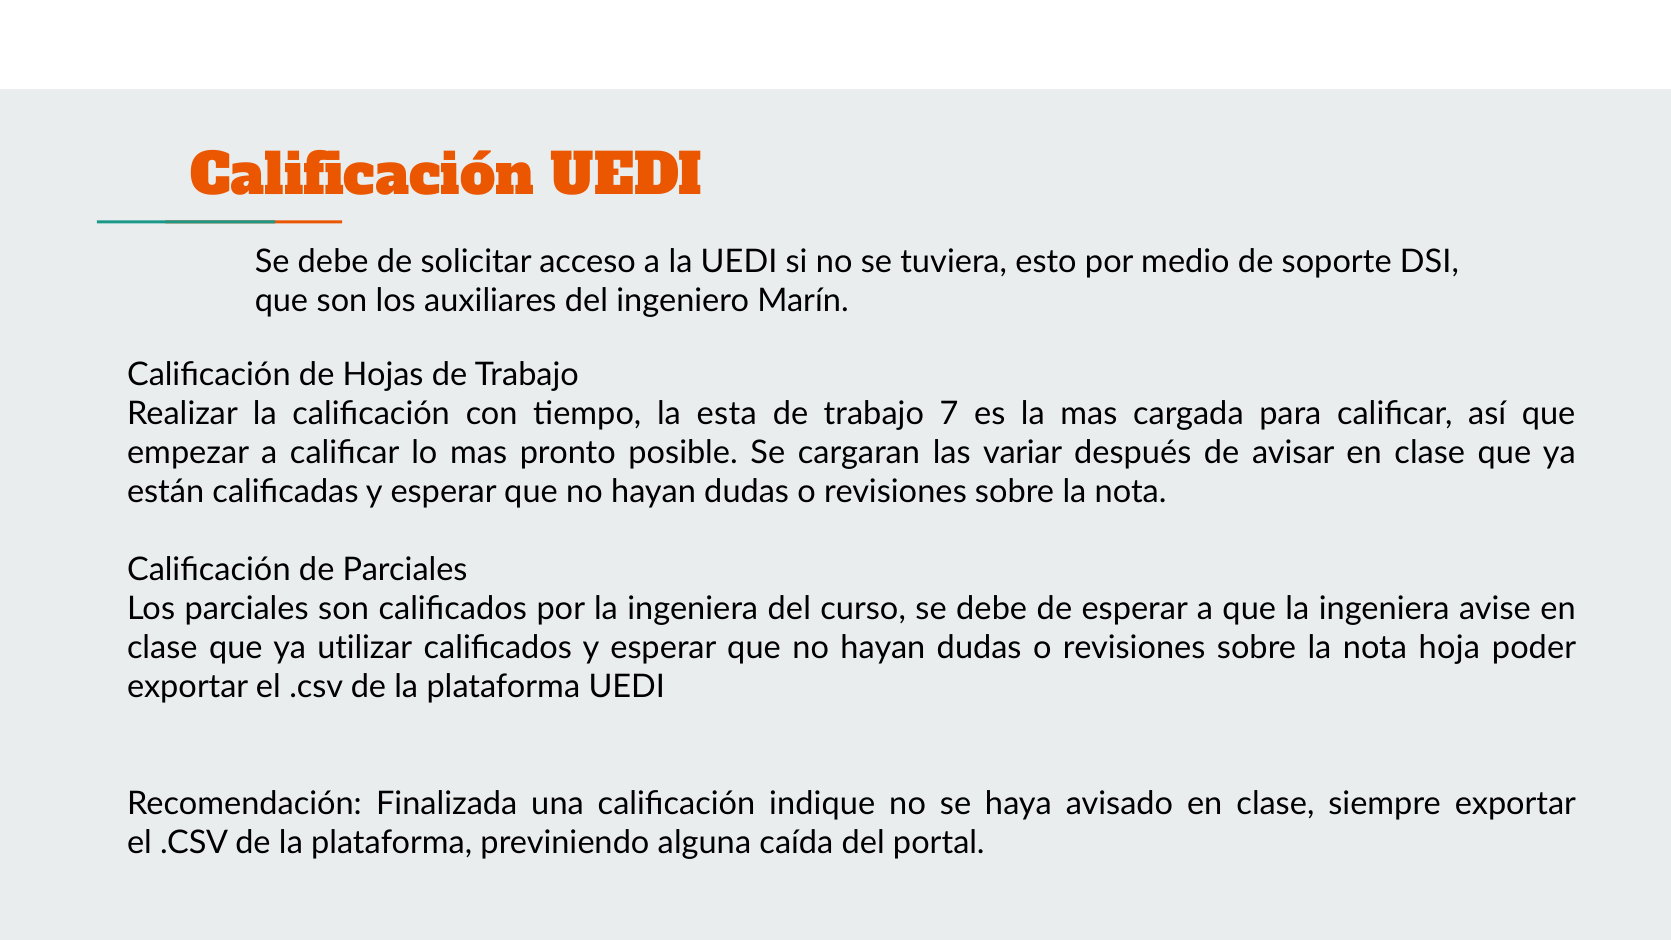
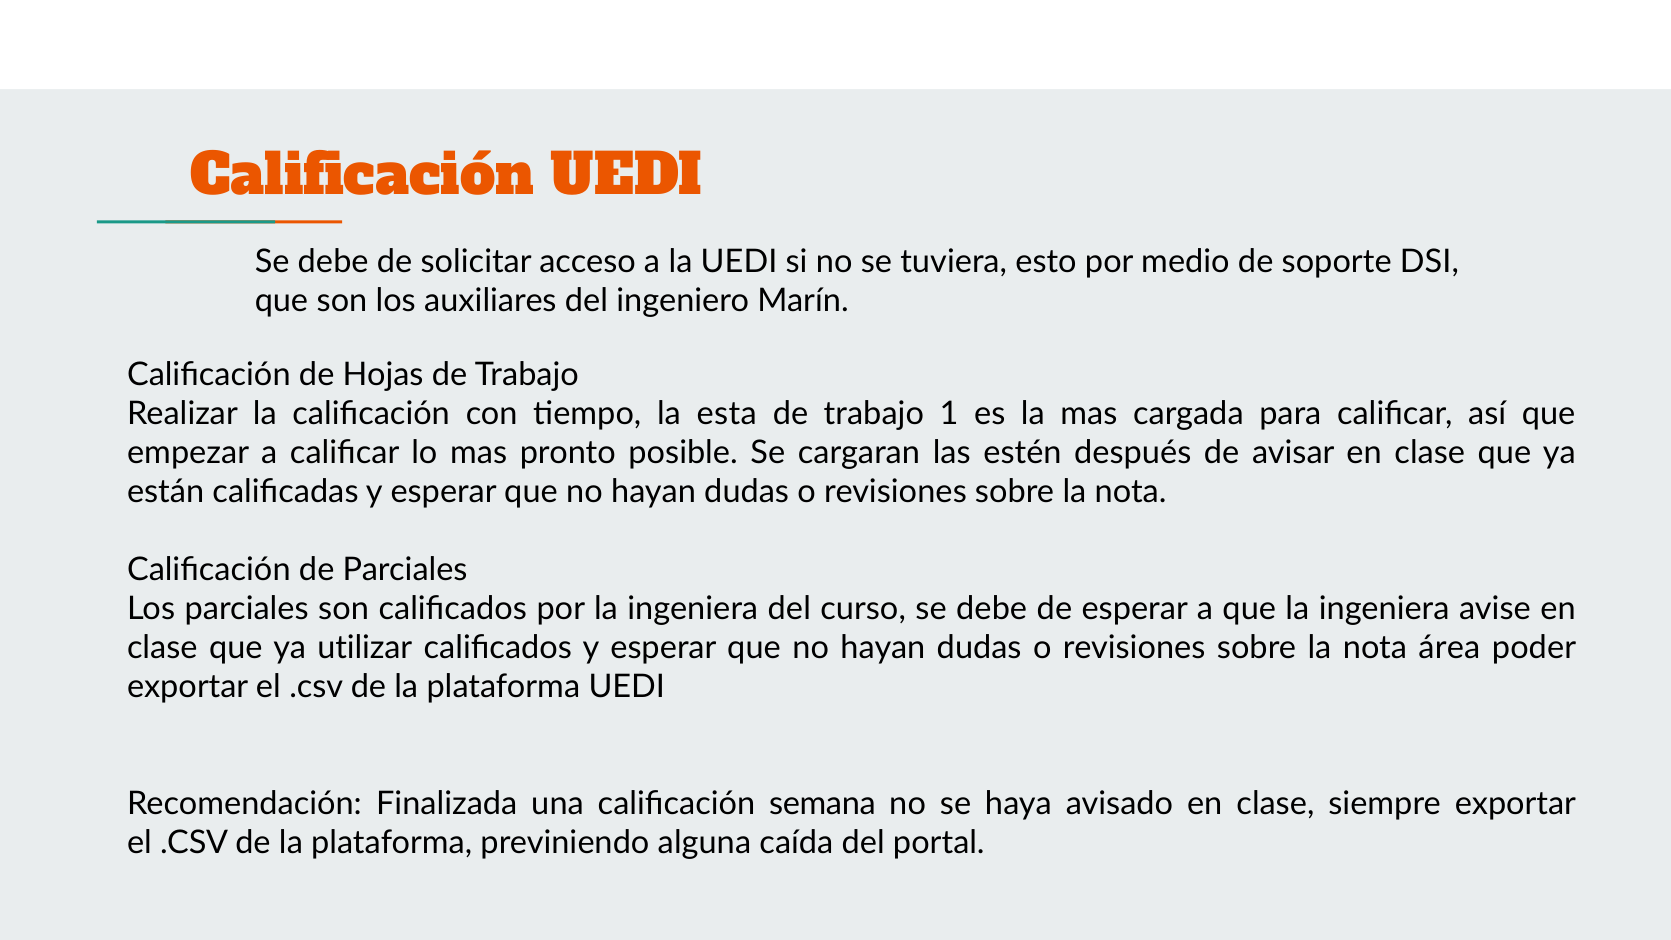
7: 7 -> 1 (949, 413)
variar: variar -> estén (1022, 452)
hoja: hoja -> área (1449, 647)
indique: indique -> semana (822, 803)
